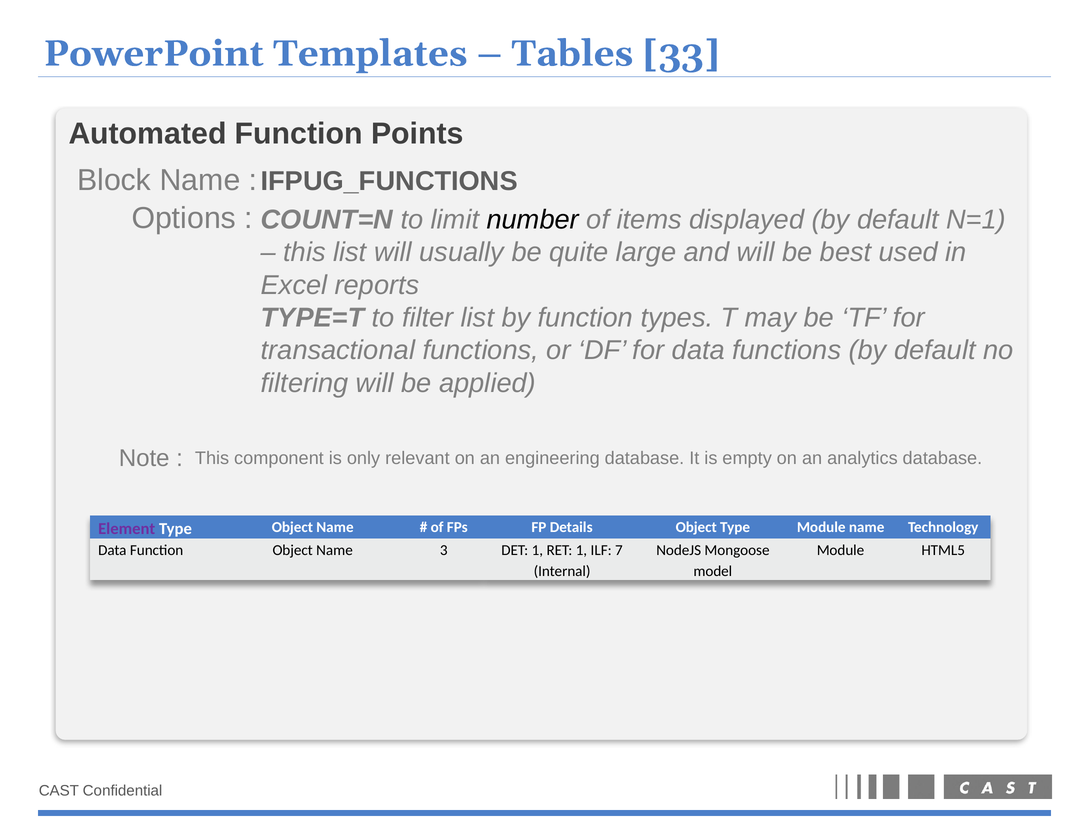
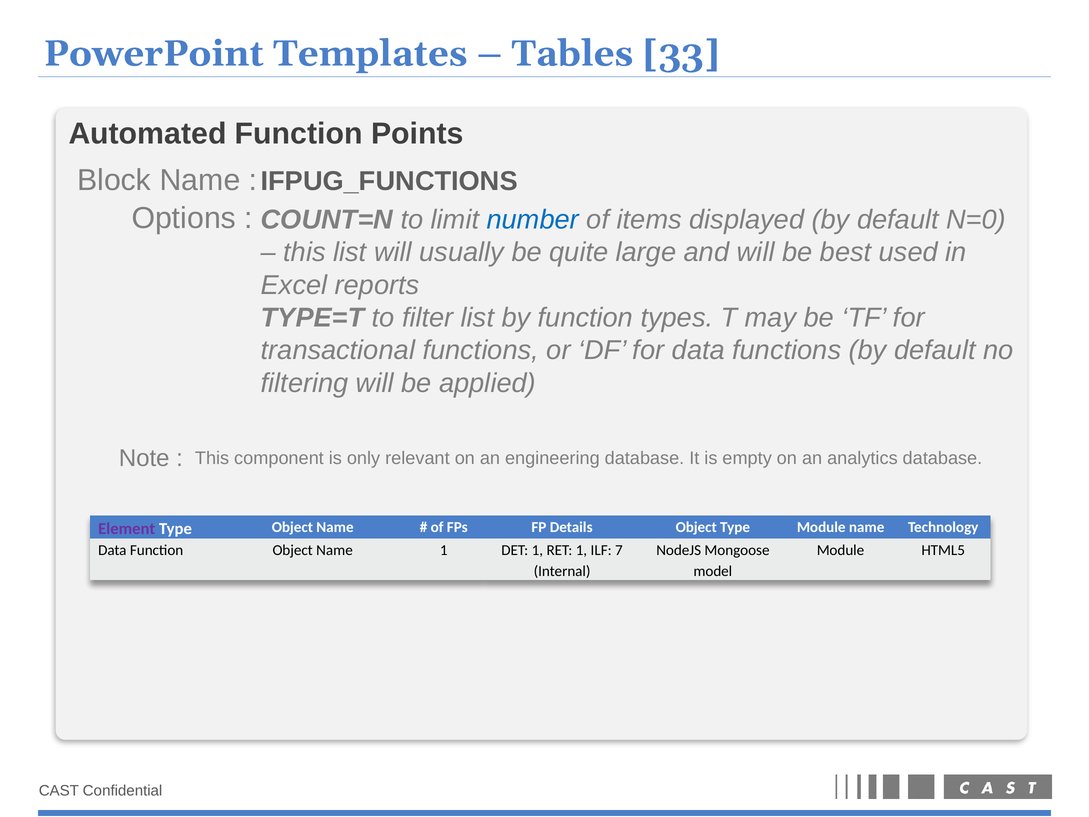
number colour: black -> blue (533, 220)
N=1: N=1 -> N=0 (976, 220)
Name 3: 3 -> 1 (444, 550)
